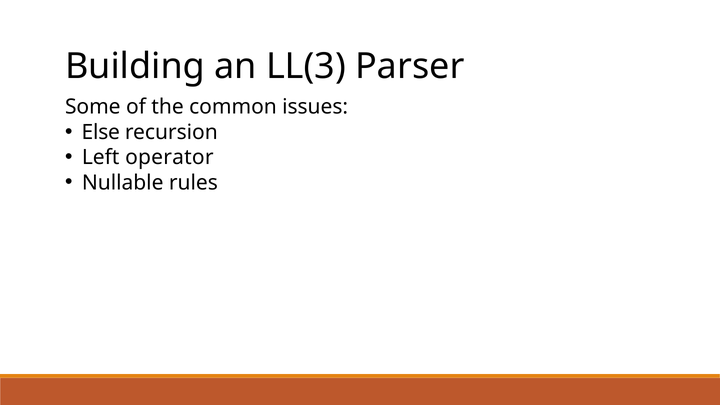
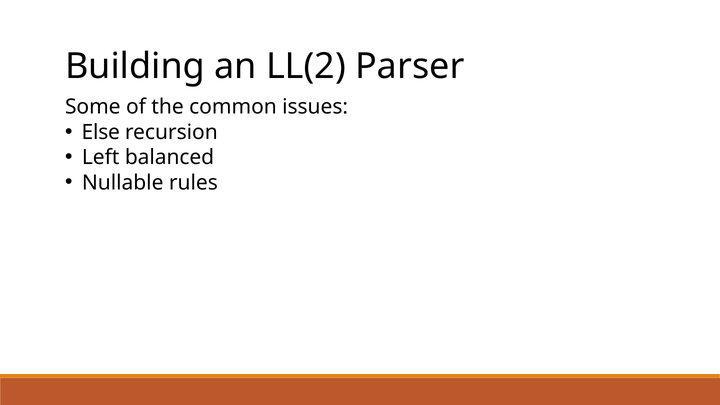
LL(3: LL(3 -> LL(2 (306, 66)
operator: operator -> balanced (170, 157)
